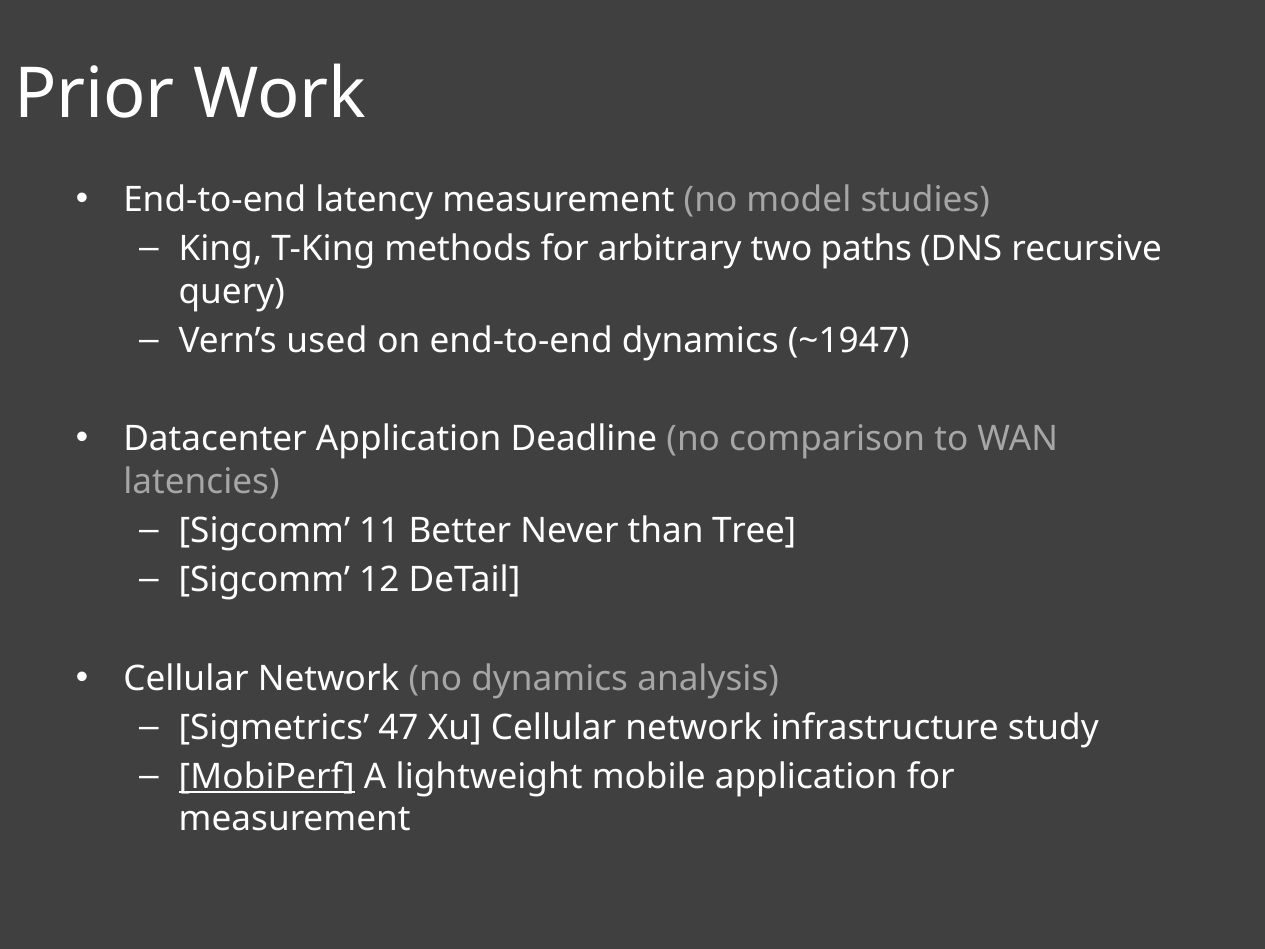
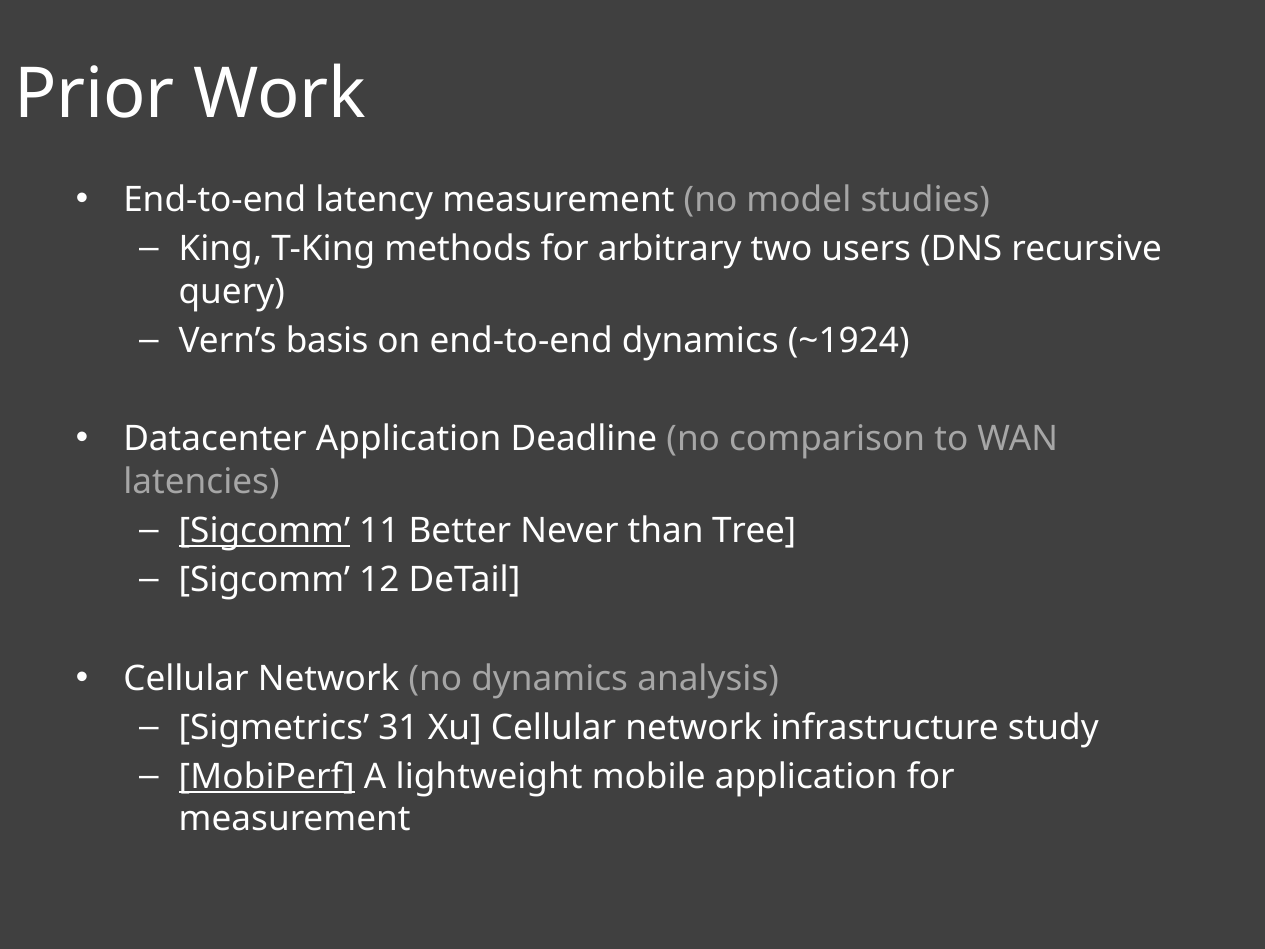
paths: paths -> users (866, 249)
used: used -> basis (327, 341)
~1947: ~1947 -> ~1924 (849, 341)
Sigcomm underline: none -> present (264, 531)
47: 47 -> 31 (398, 728)
